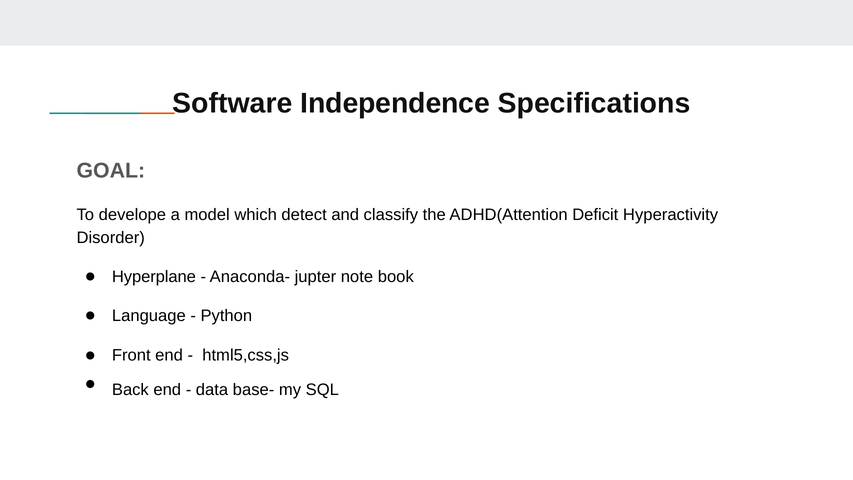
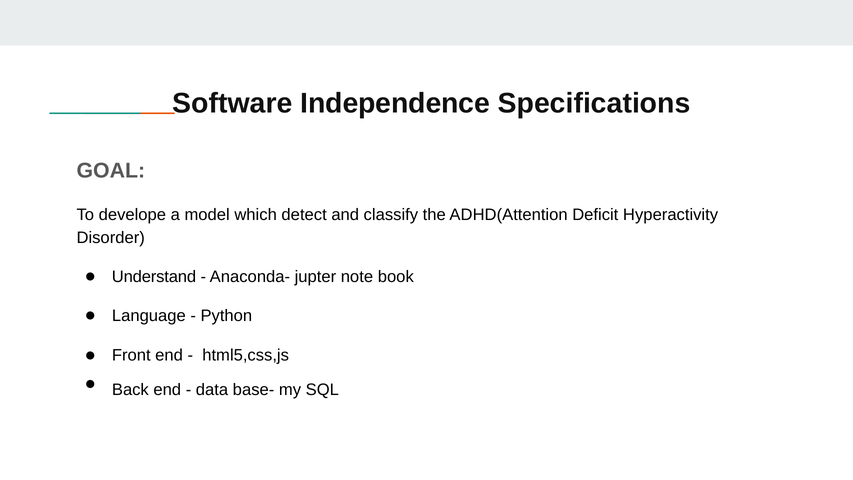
Hyperplane: Hyperplane -> Understand (154, 277)
